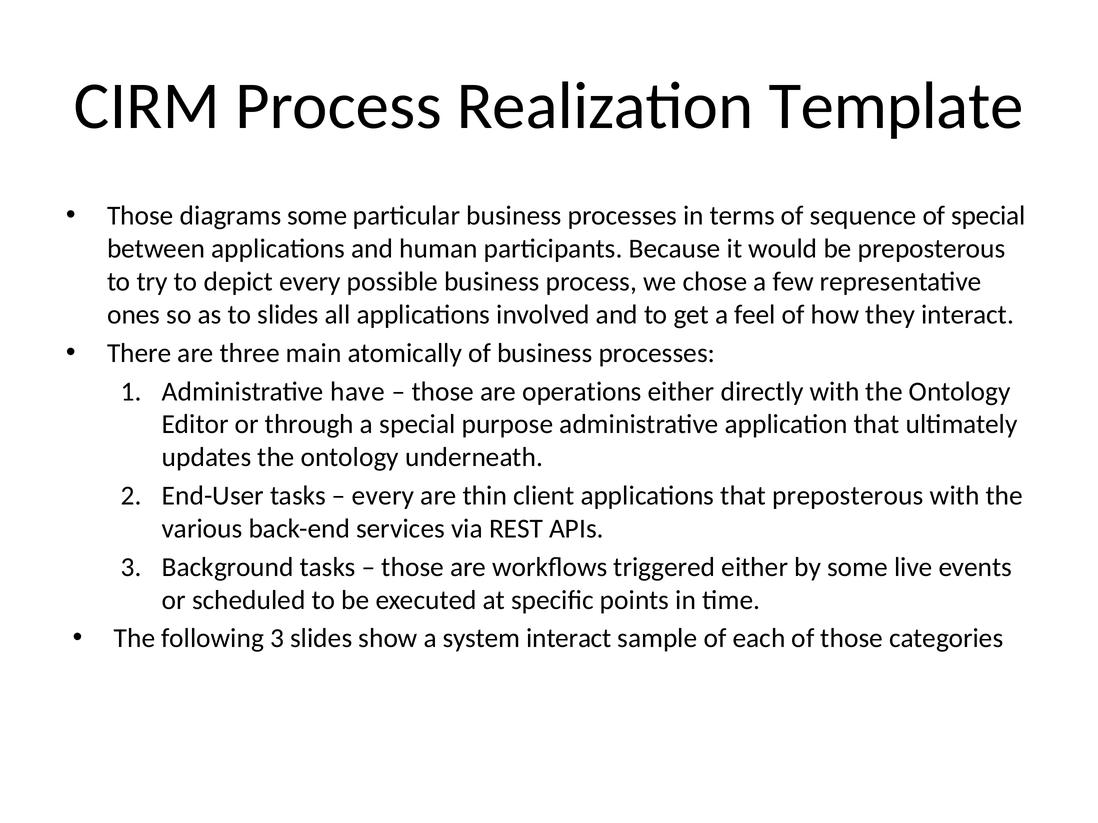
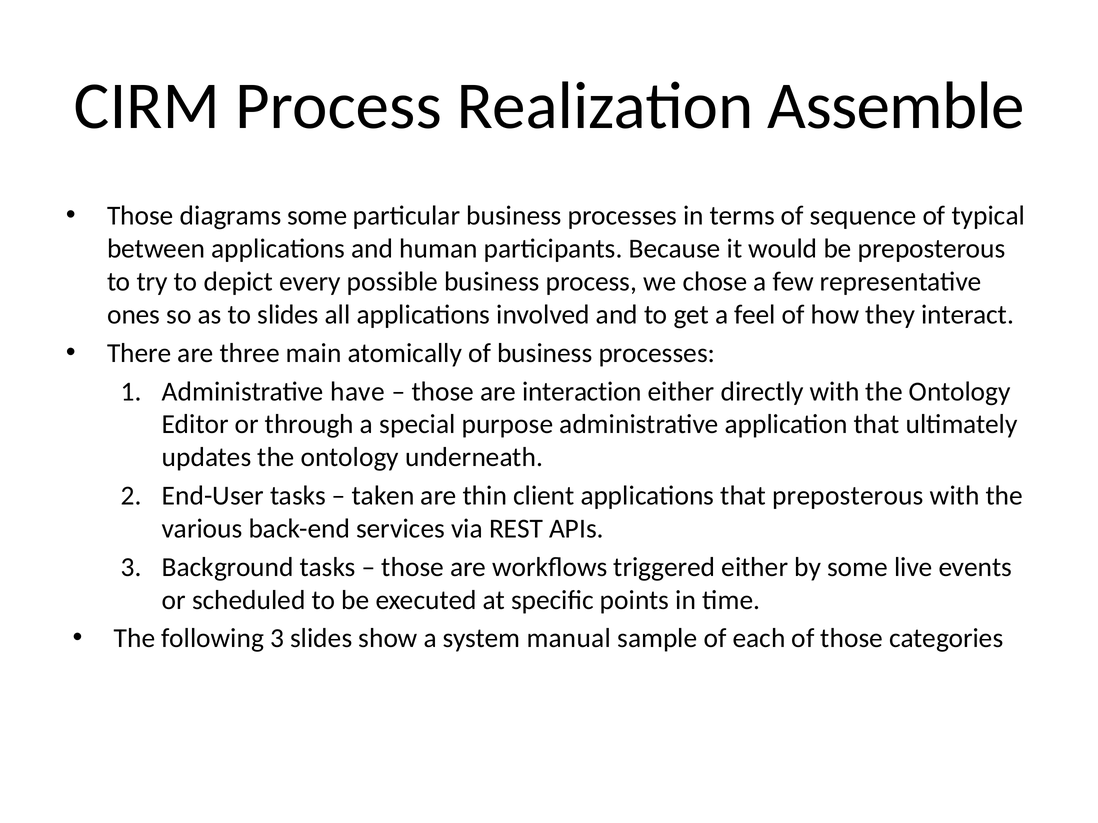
Template: Template -> Assemble (896, 106)
of special: special -> typical (988, 216)
operations: operations -> interaction (582, 392)
every: every -> taken (383, 496)
system interact: interact -> manual (569, 639)
